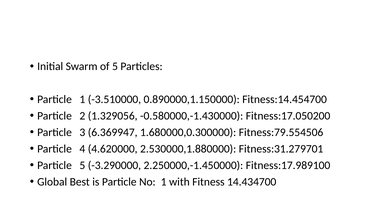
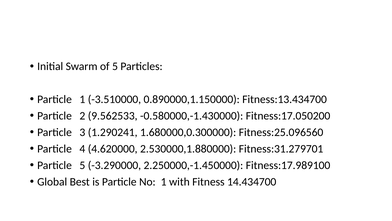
Fitness:14.454700: Fitness:14.454700 -> Fitness:13.434700 (285, 99)
1.329056: 1.329056 -> 9.562533 (113, 116)
6.369947: 6.369947 -> 1.290241 (113, 132)
Fitness:79.554506: Fitness:79.554506 -> Fitness:25.096560 (281, 132)
